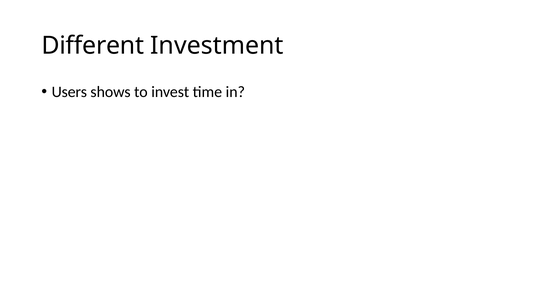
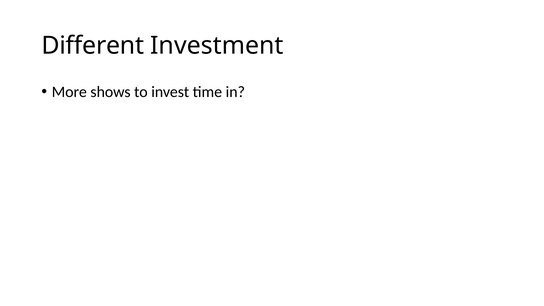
Users: Users -> More (69, 92)
